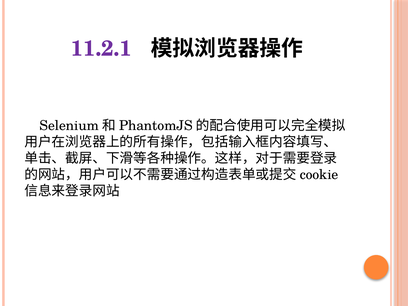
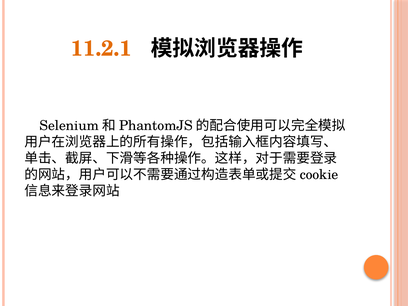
11.2.1 colour: purple -> orange (101, 49)
